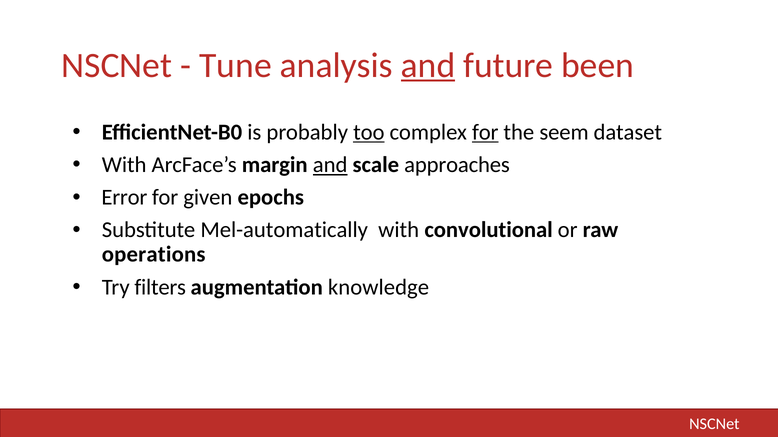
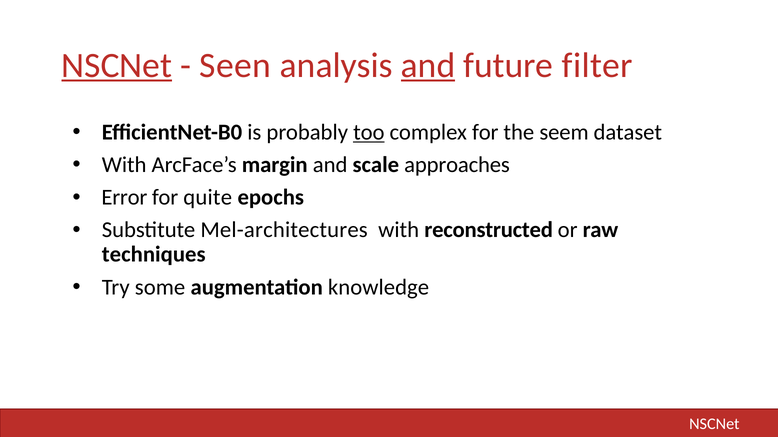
NSCNet underline: none -> present (117, 65)
Tune: Tune -> Seen (235, 65)
been: been -> filter (597, 65)
for underline: present -> none (485, 132)
and underline: present -> none (330, 165)
given: given -> quite (208, 198)
Mel-automatically: Mel-automatically -> Mel-architectures (284, 230)
convolutional: convolutional -> reconstructed (489, 230)
operations: operations -> techniques (154, 255)
filters: filters -> some (160, 287)
